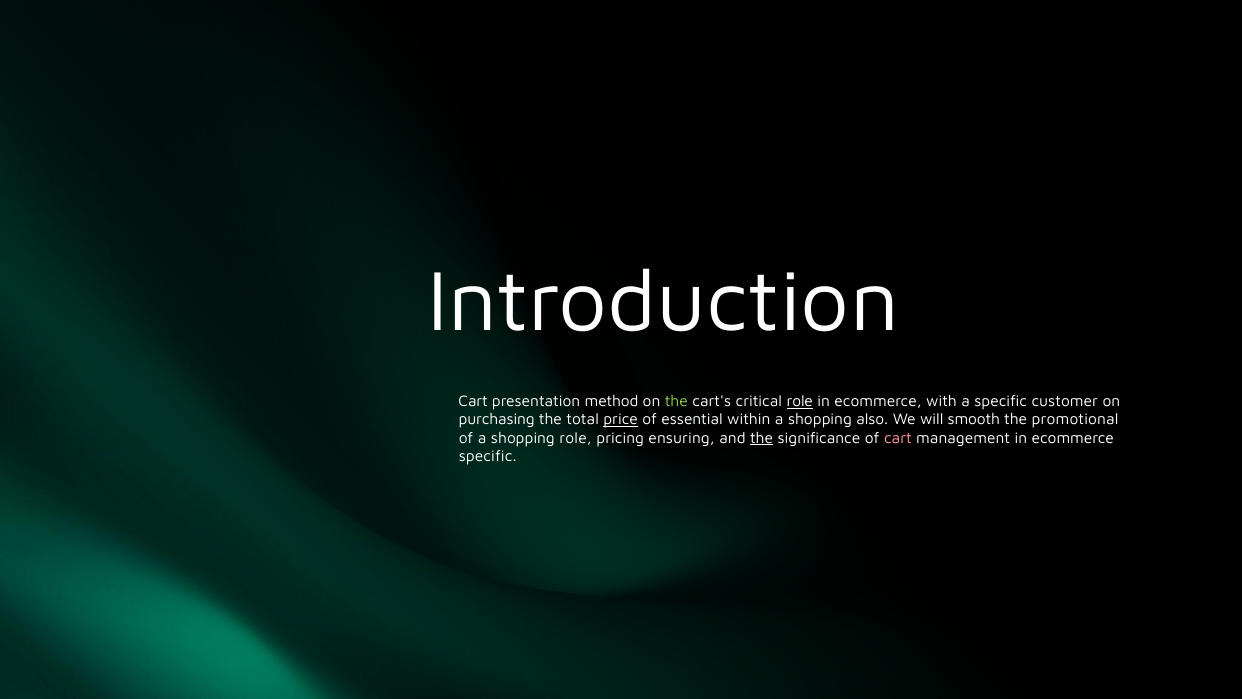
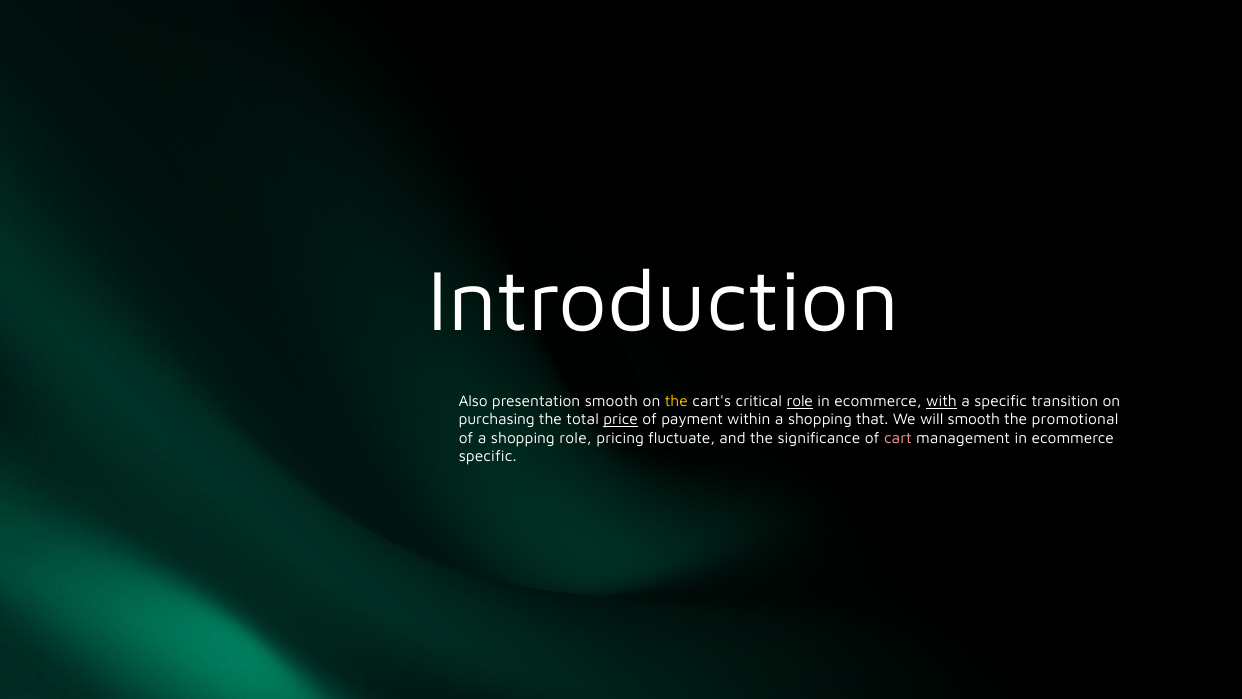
Cart: Cart -> Also (473, 401)
presentation method: method -> smooth (611, 401)
the colour: light green -> yellow (676, 401)
with underline: none -> present (941, 401)
customer: customer -> transition (1065, 401)
essential: essential -> payment (692, 419)
also: also -> that (872, 419)
ensuring: ensuring -> fluctuate (682, 438)
the underline: present -> none (762, 438)
